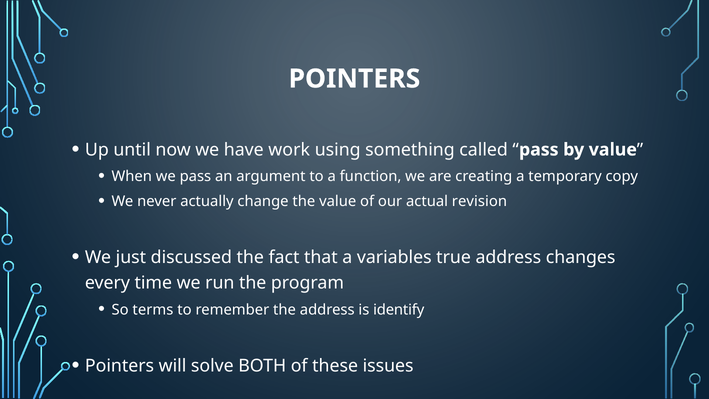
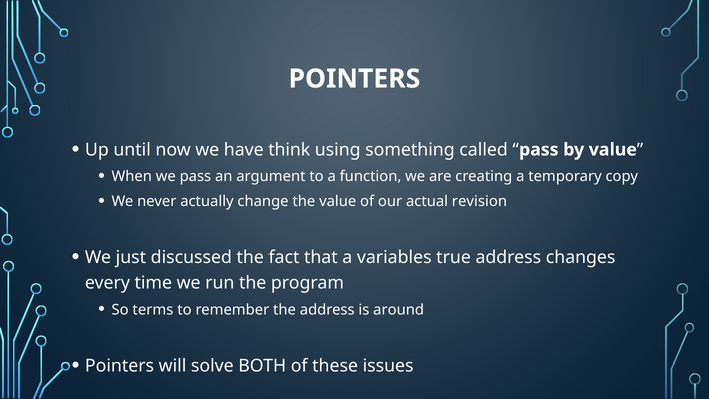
work: work -> think (289, 150)
identify: identify -> around (399, 310)
